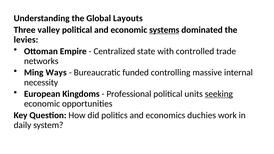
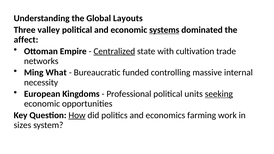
levies: levies -> affect (26, 40)
Centralized underline: none -> present (114, 51)
controlled: controlled -> cultivation (195, 51)
Ways: Ways -> What (56, 73)
How underline: none -> present (77, 115)
duchies: duchies -> farming (202, 115)
daily: daily -> sizes (22, 125)
